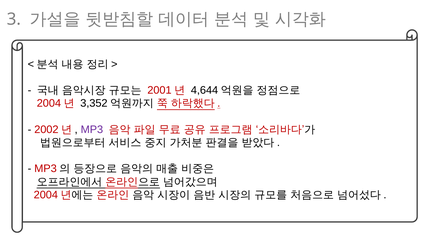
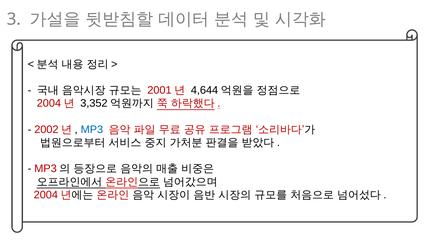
MP3 colour: purple -> blue (92, 130)
